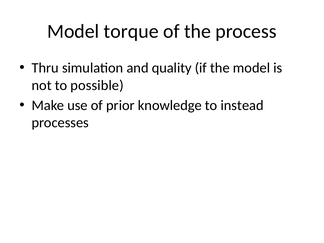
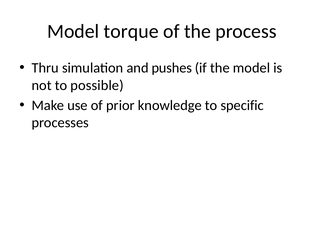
quality: quality -> pushes (172, 68)
instead: instead -> specific (242, 105)
